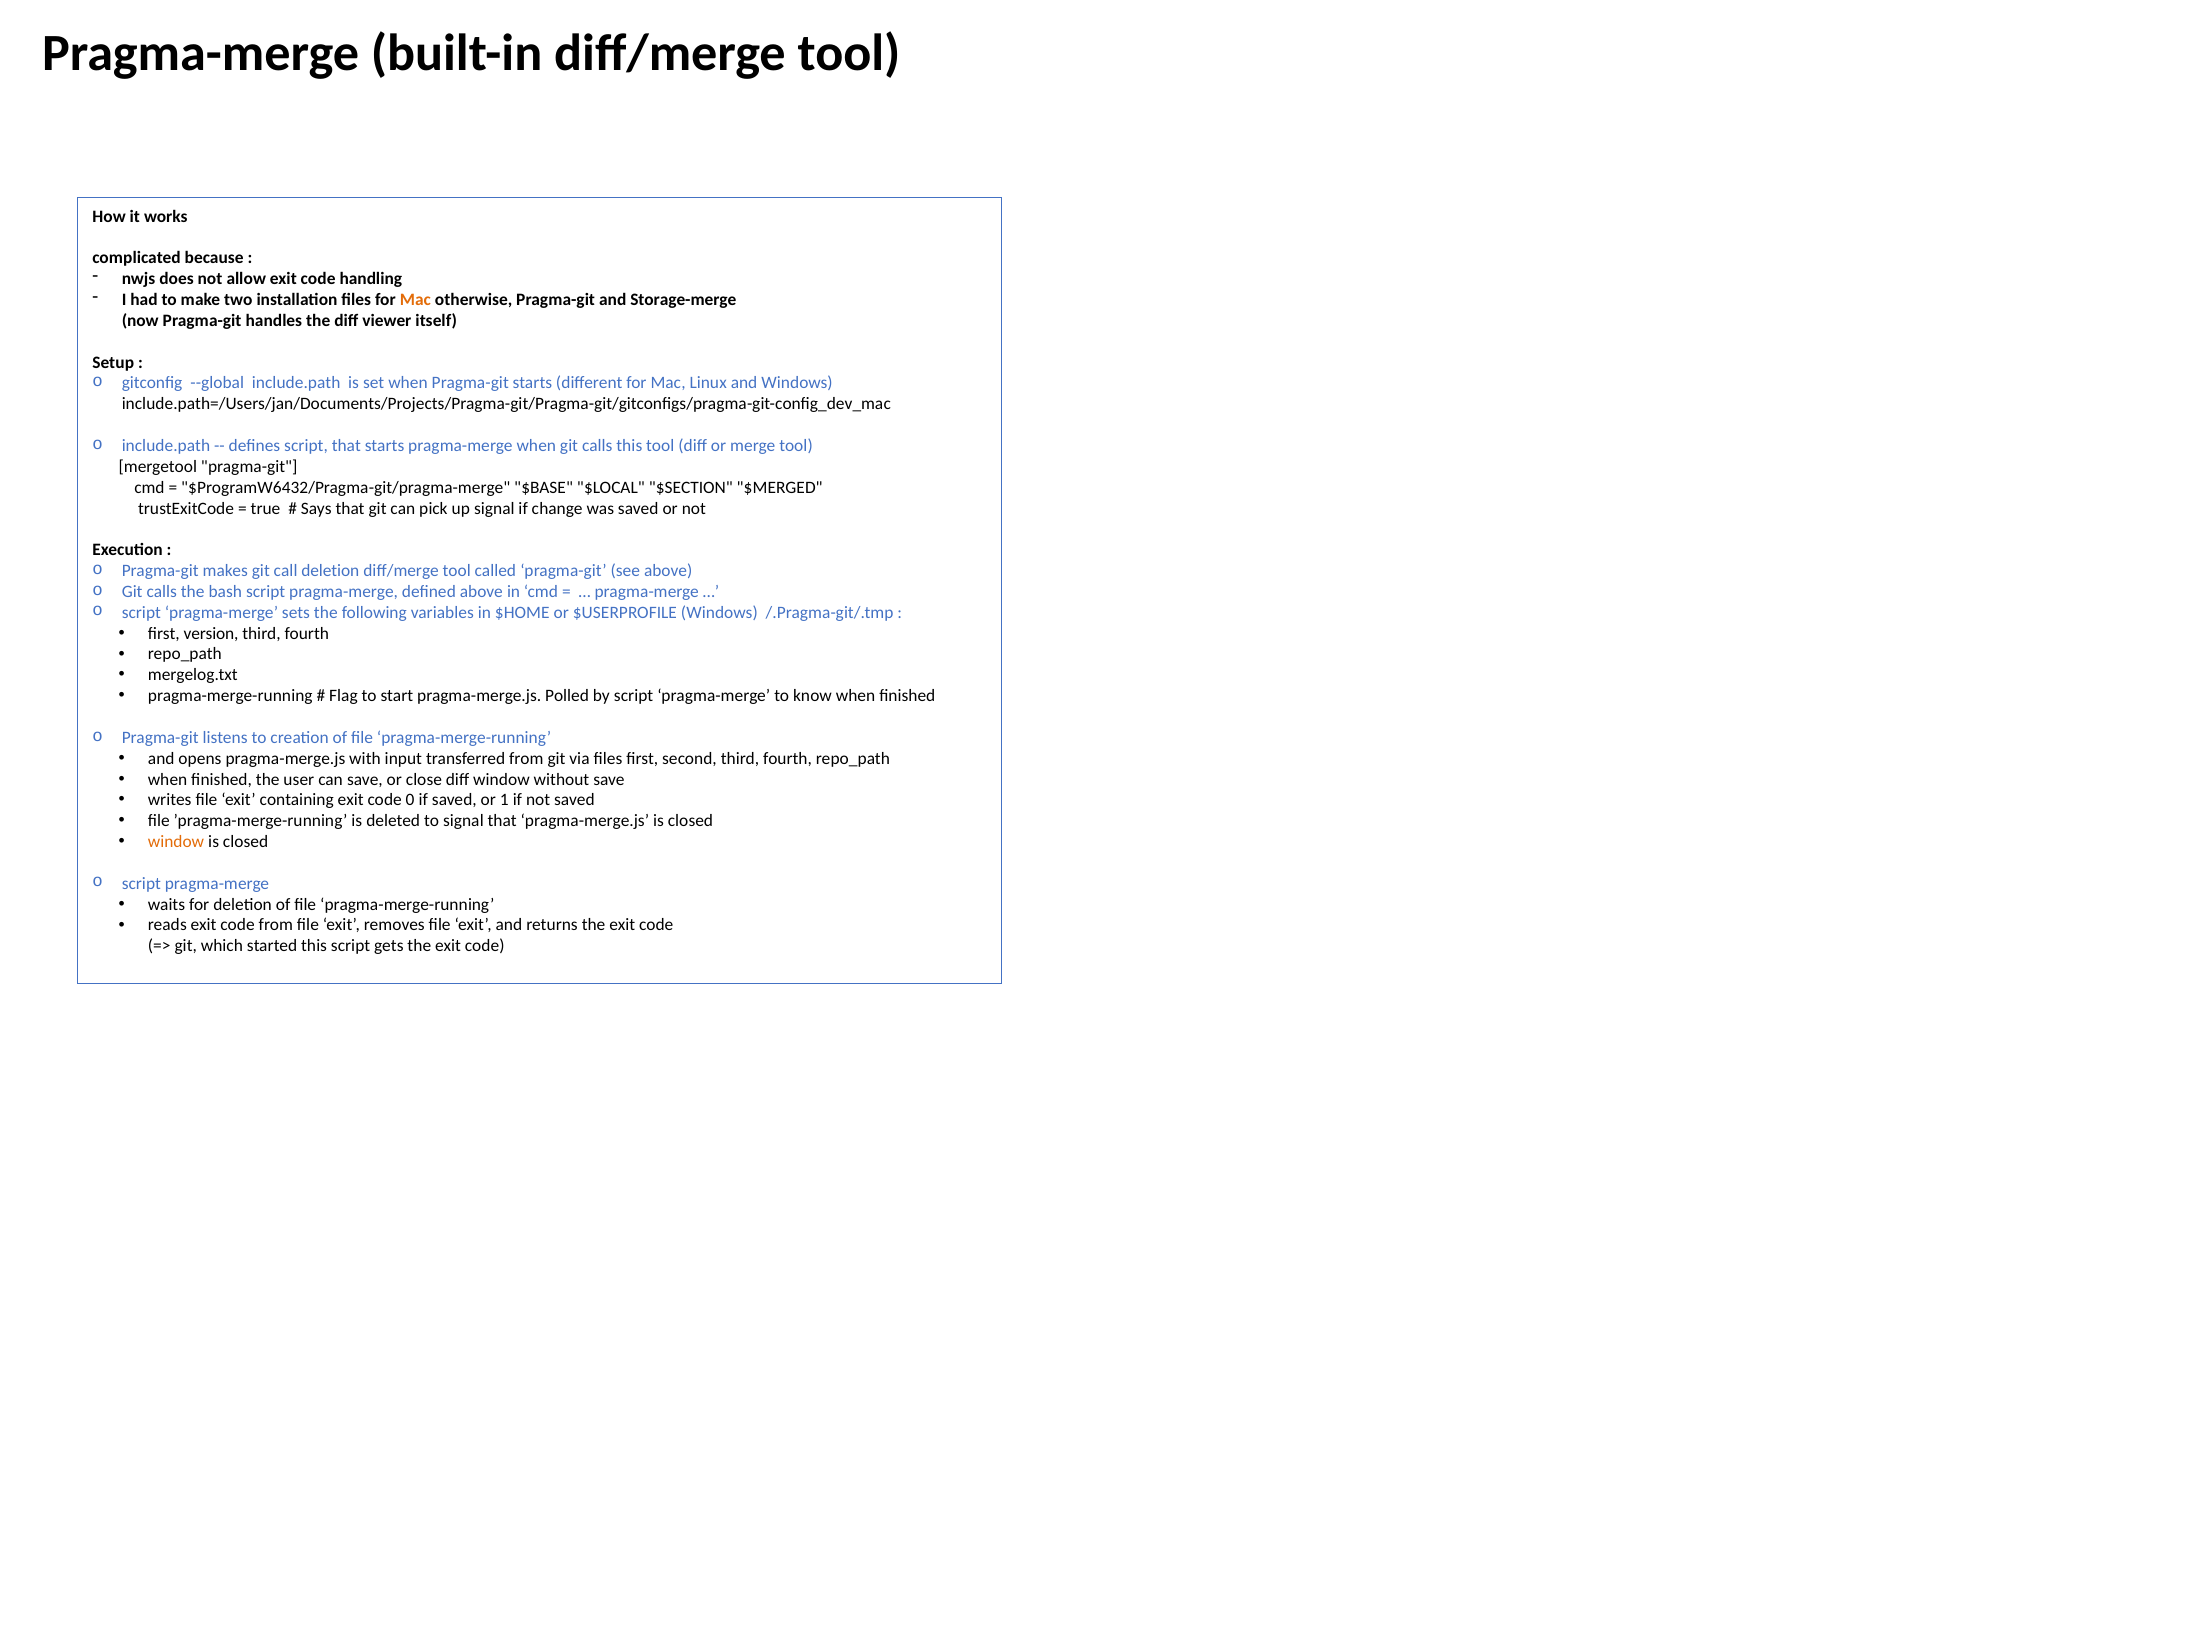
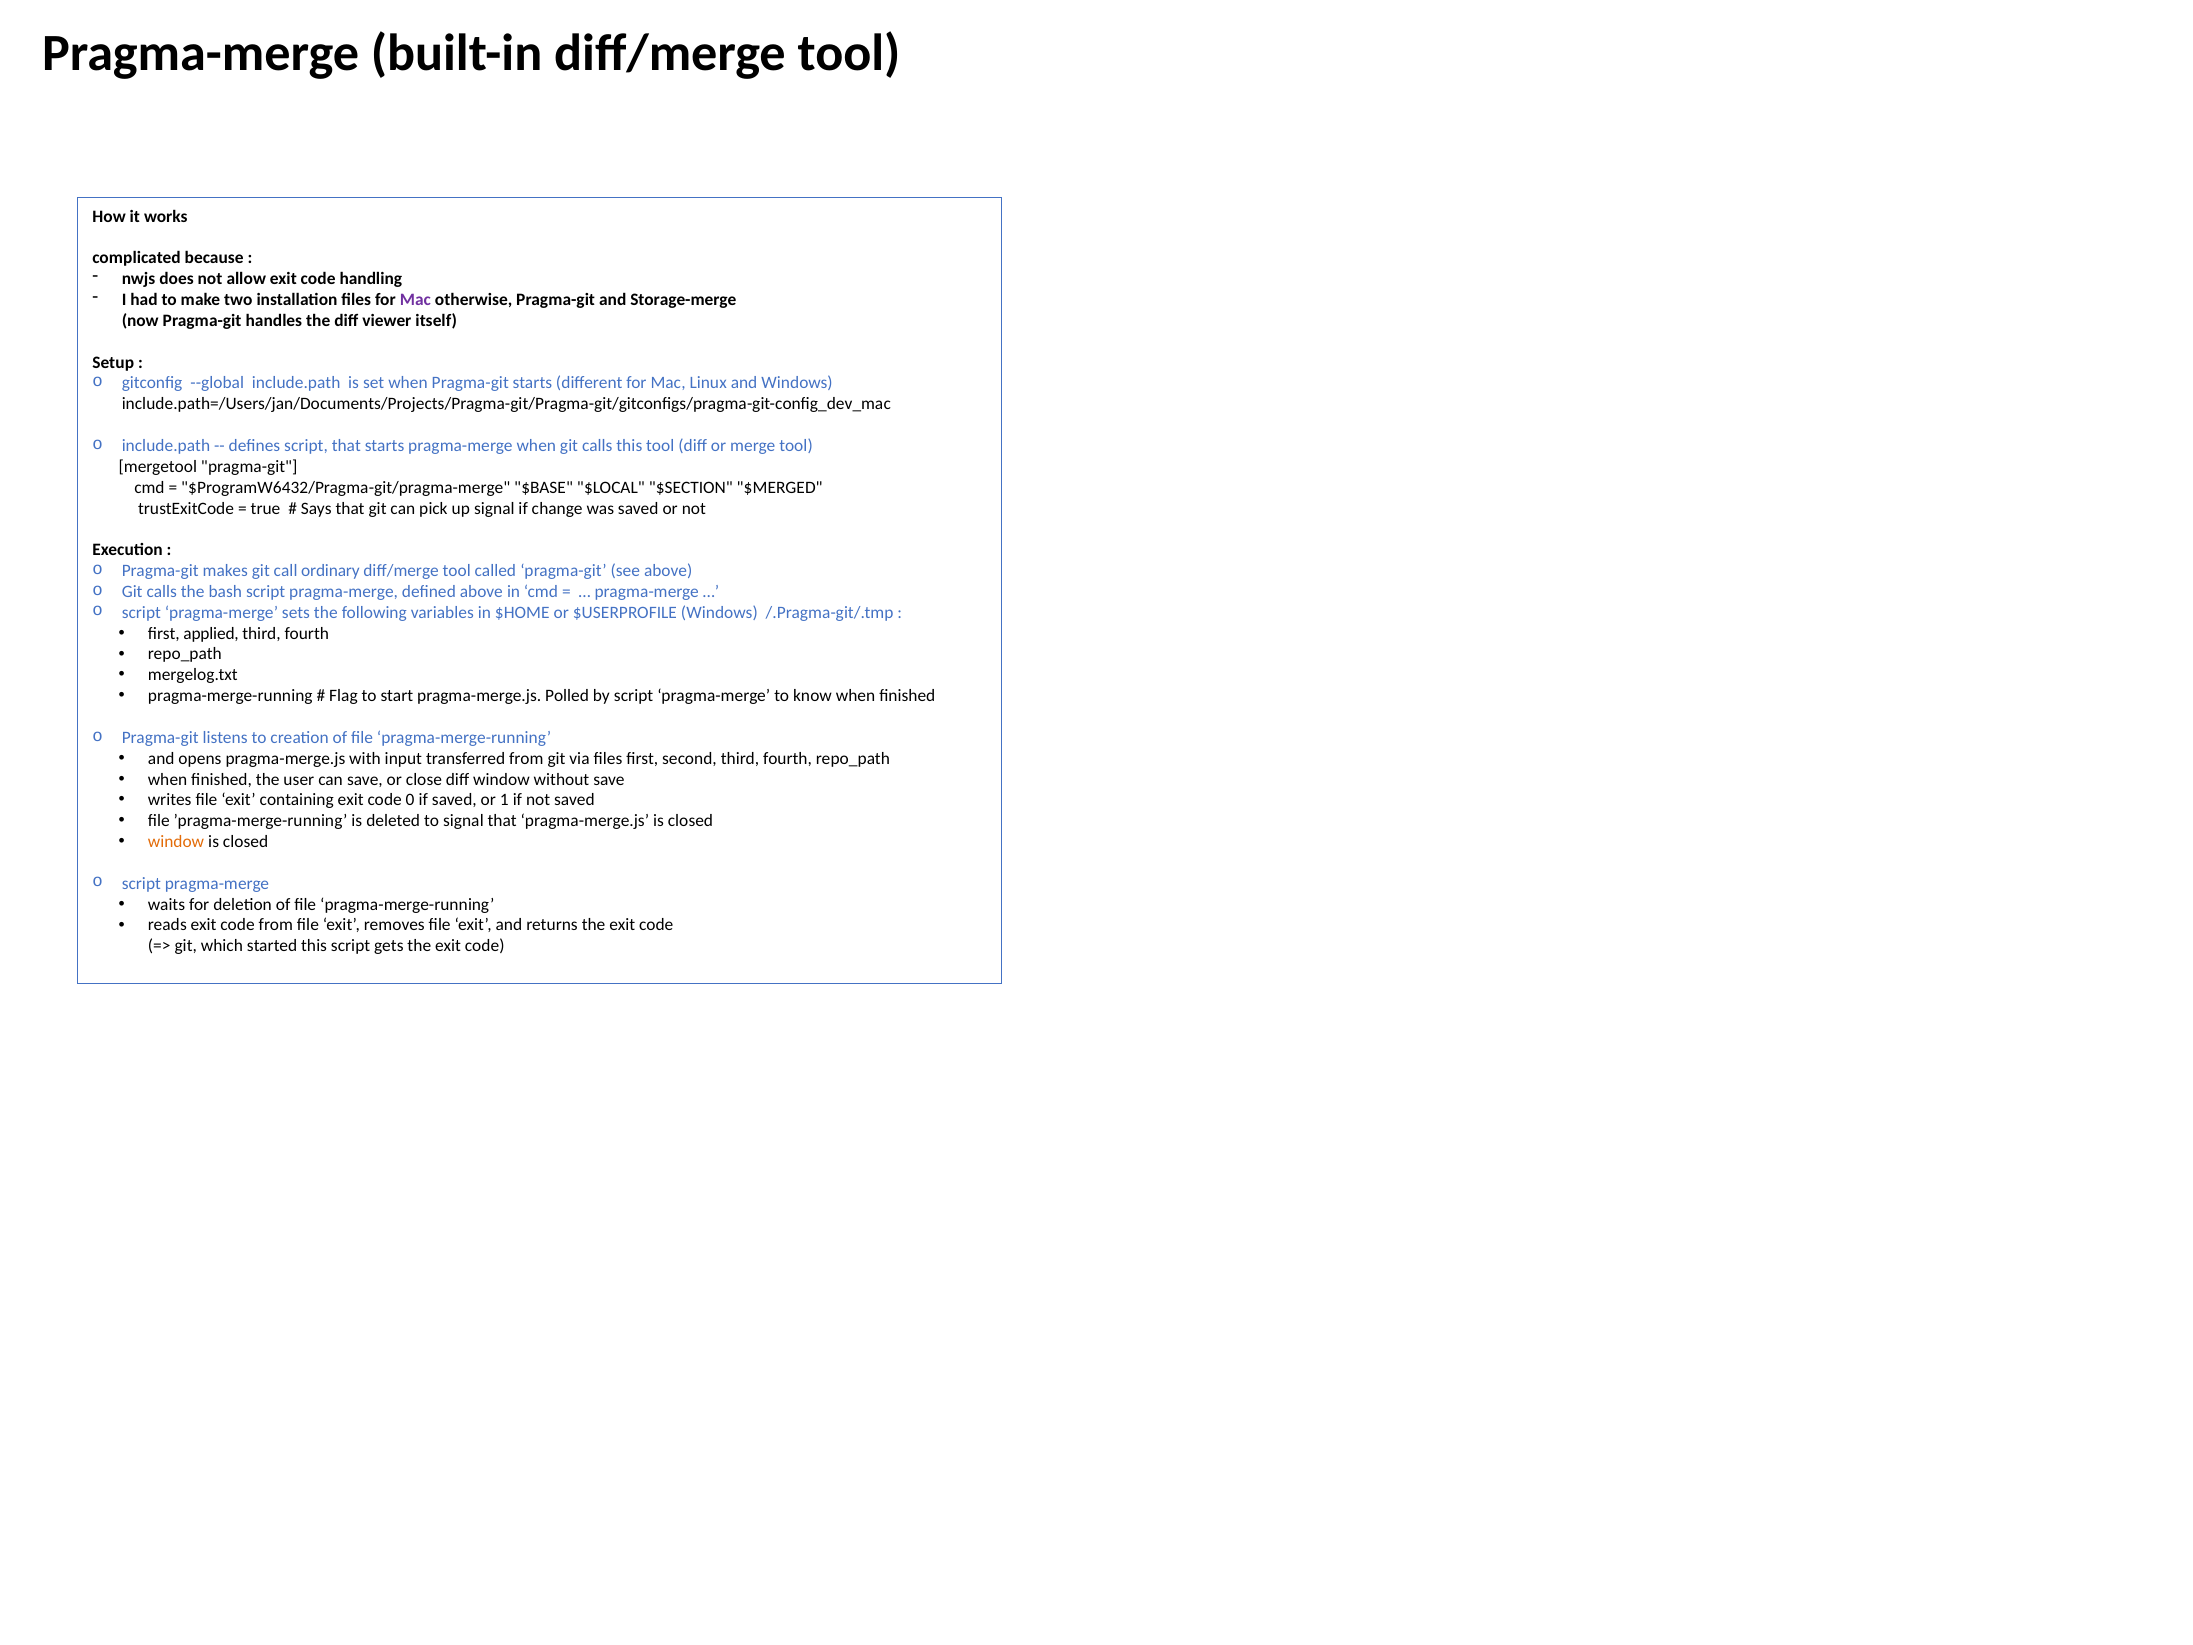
Mac colour: orange -> purple (415, 300)
call deletion: deletion -> ordinary (330, 571)
version: version -> applied (211, 633)
